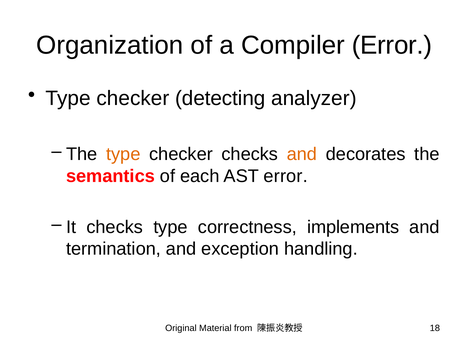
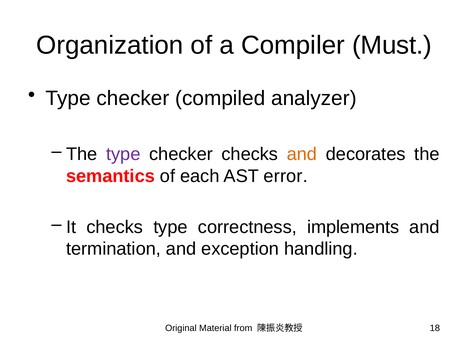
Compiler Error: Error -> Must (392, 45)
detecting: detecting -> compiled (220, 98)
type colour: orange -> purple (123, 154)
